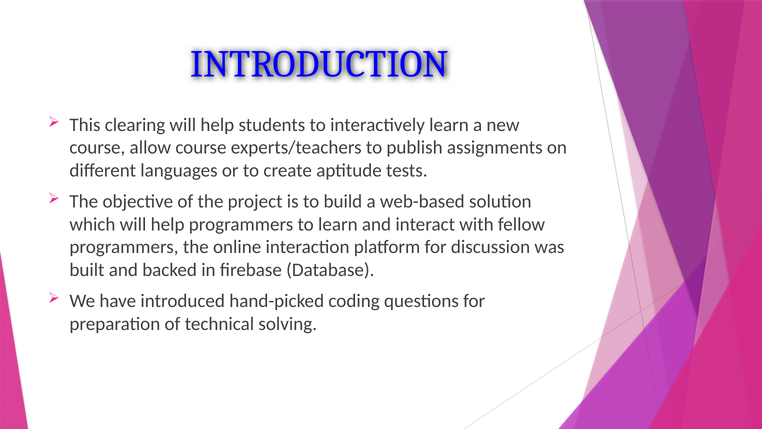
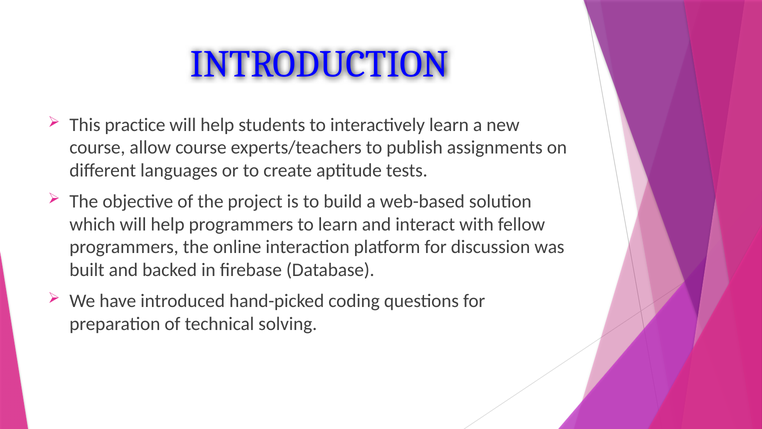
clearing: clearing -> practice (135, 125)
